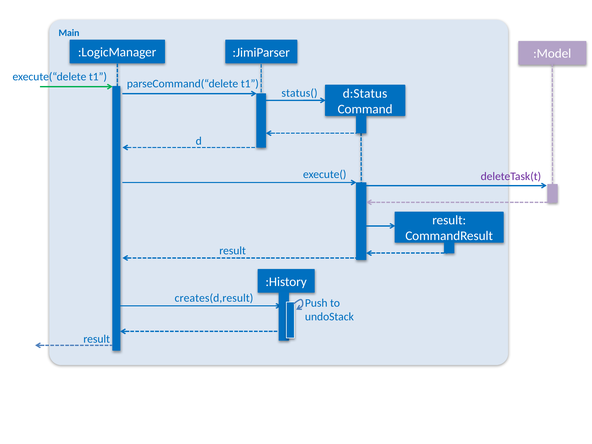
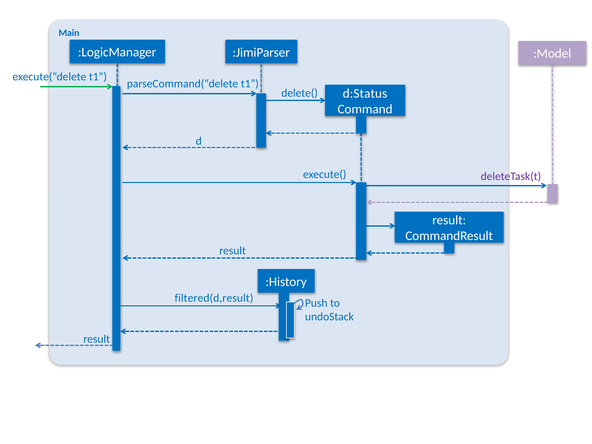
status(: status( -> delete( (300, 93)
creates(d,result: creates(d,result -> filtered(d,result (214, 298)
